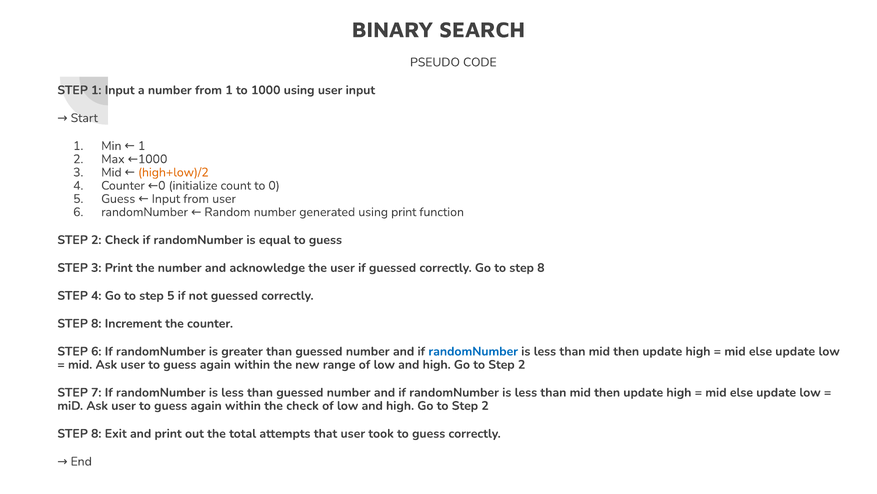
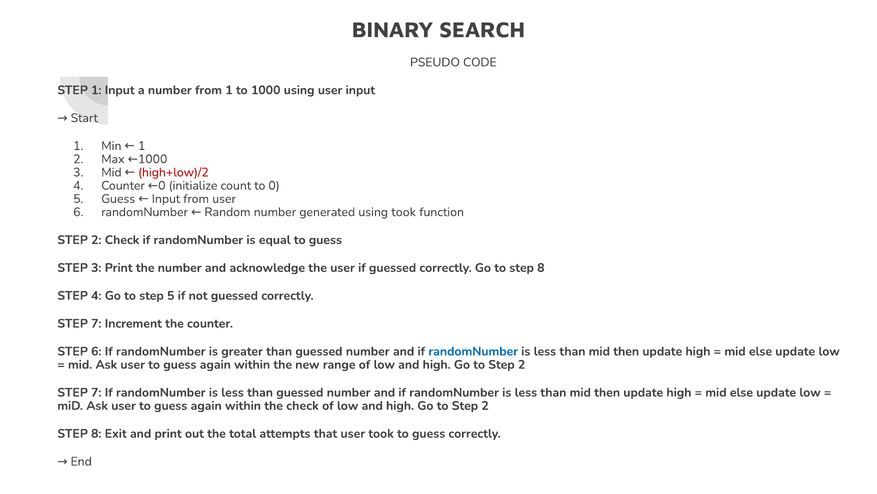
high+low)/2 colour: orange -> red (173, 172)
using print: print -> took (404, 212)
8: 8 -> 7 (96, 323)
